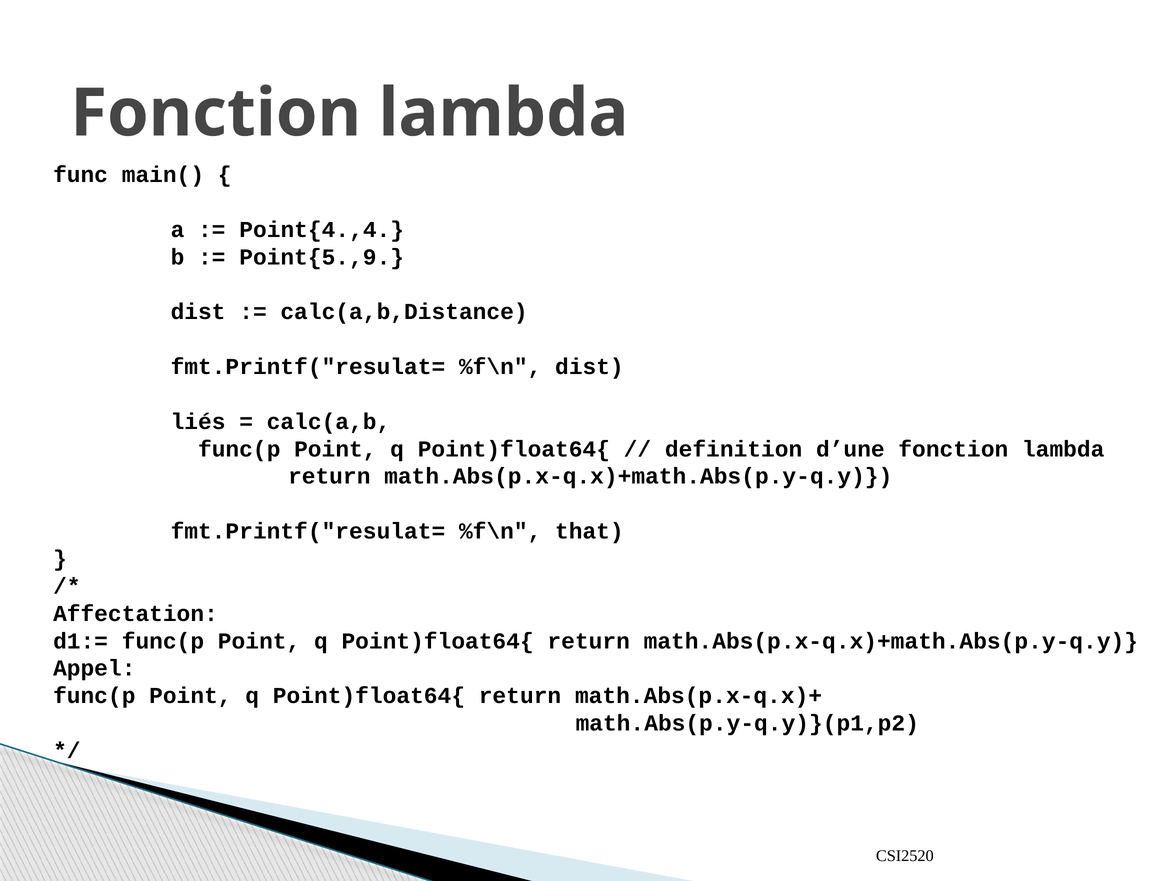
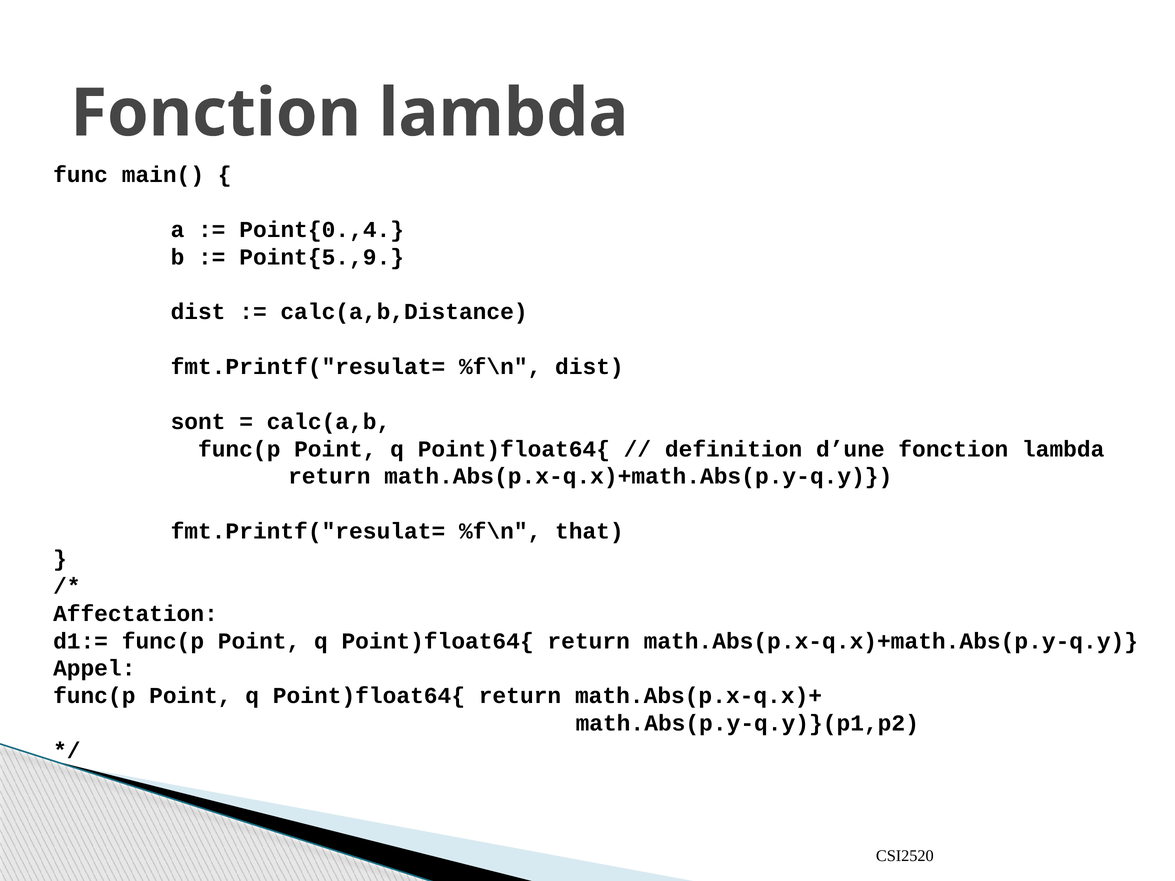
Point{4.,4: Point{4.,4 -> Point{0.,4 (322, 230)
liés: liés -> sont (198, 422)
